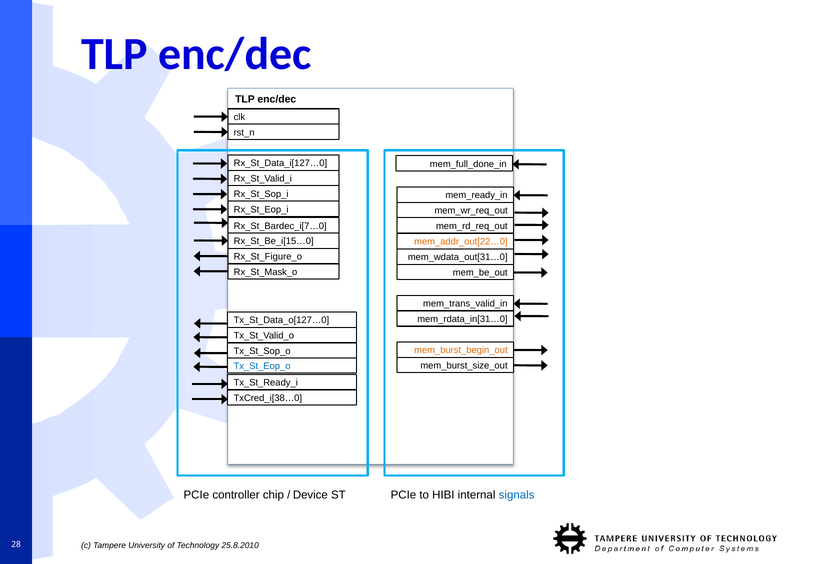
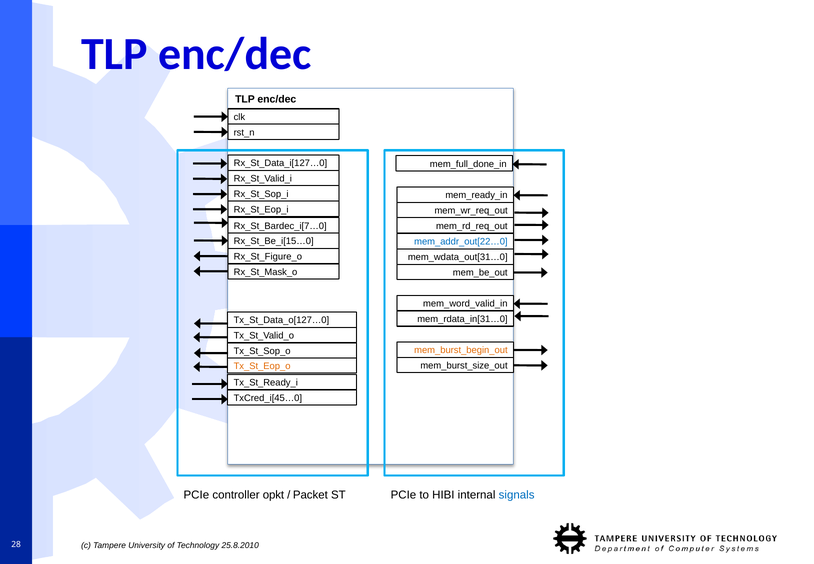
mem_addr_out[22…0 colour: orange -> blue (461, 242)
mem_trans_valid_in: mem_trans_valid_in -> mem_word_valid_in (465, 303)
Tx_St_Eop_o colour: blue -> orange (262, 366)
TxCred_i[38…0: TxCred_i[38…0 -> TxCred_i[45…0 (268, 398)
chip: chip -> opkt (273, 494)
Device: Device -> Packet (310, 494)
